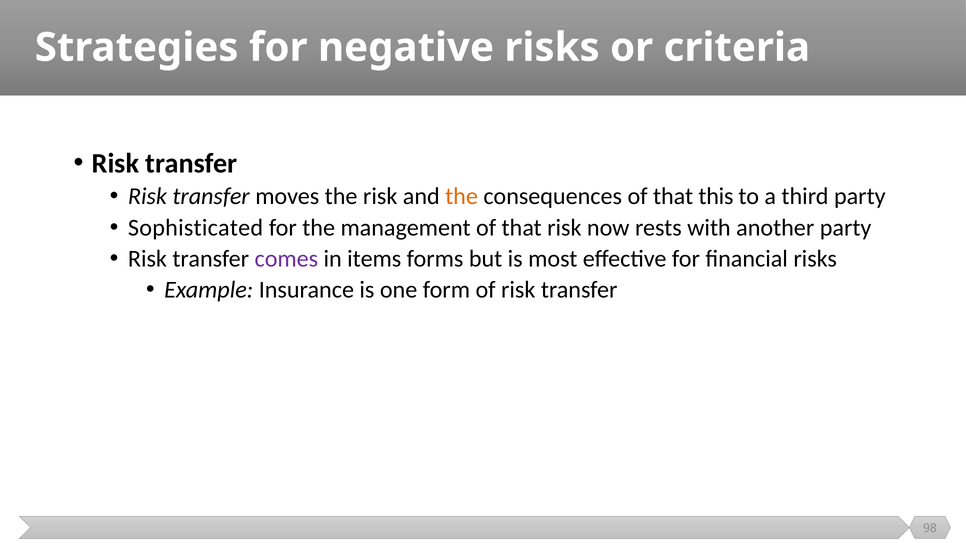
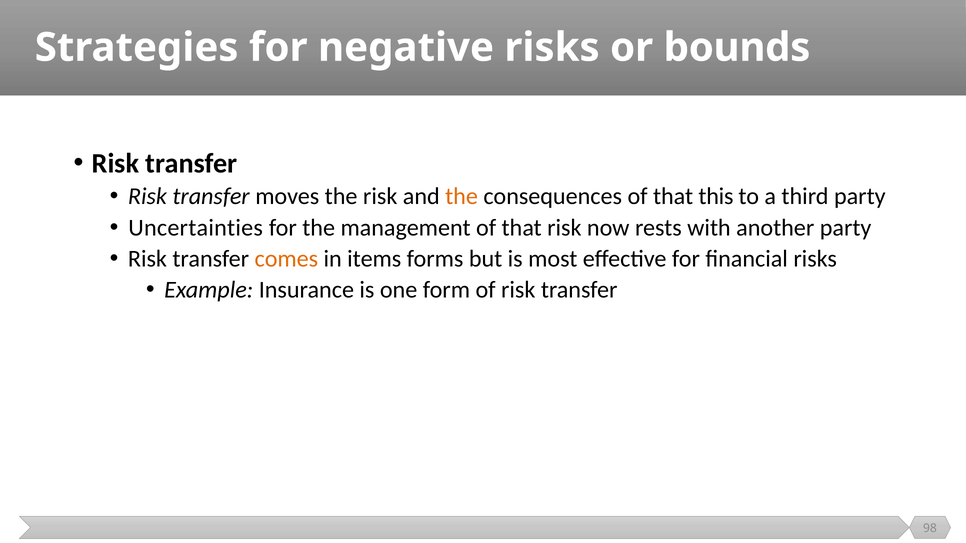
criteria: criteria -> bounds (737, 48)
Sophisticated: Sophisticated -> Uncertainties (196, 228)
comes colour: purple -> orange (286, 259)
